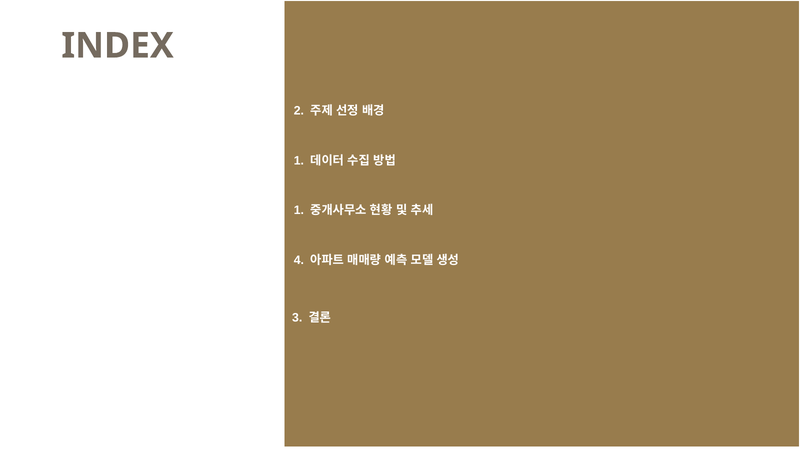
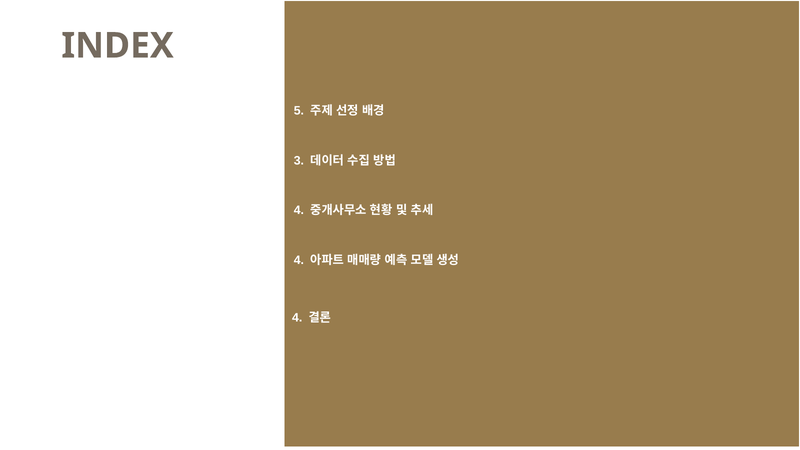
2: 2 -> 5 (299, 111)
1: 1 -> 3 (299, 161)
1: 1 -> 4 (299, 210)
3: 3 -> 4 (297, 318)
